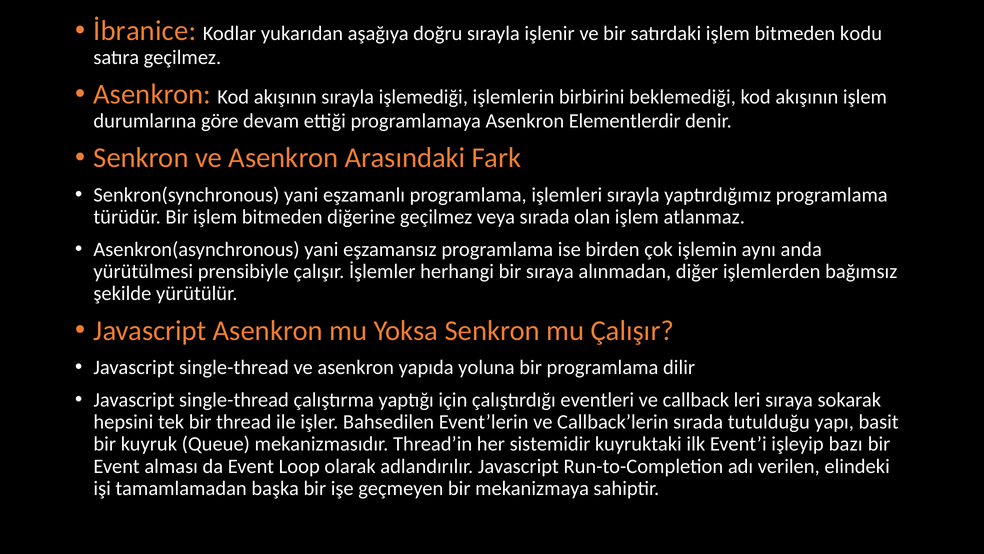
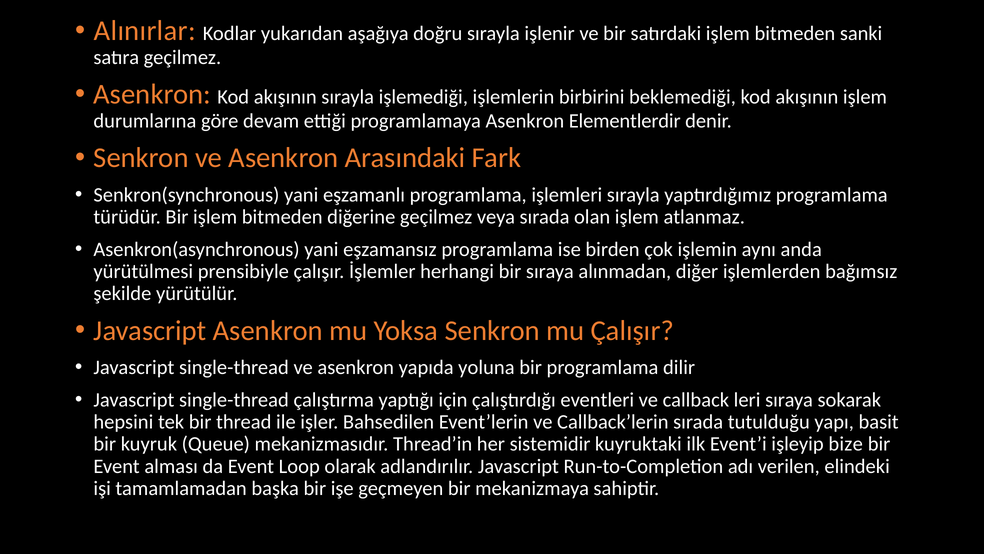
İbranice: İbranice -> Alınırlar (145, 31)
kodu: kodu -> sanki (861, 34)
bazı: bazı -> bize (846, 444)
